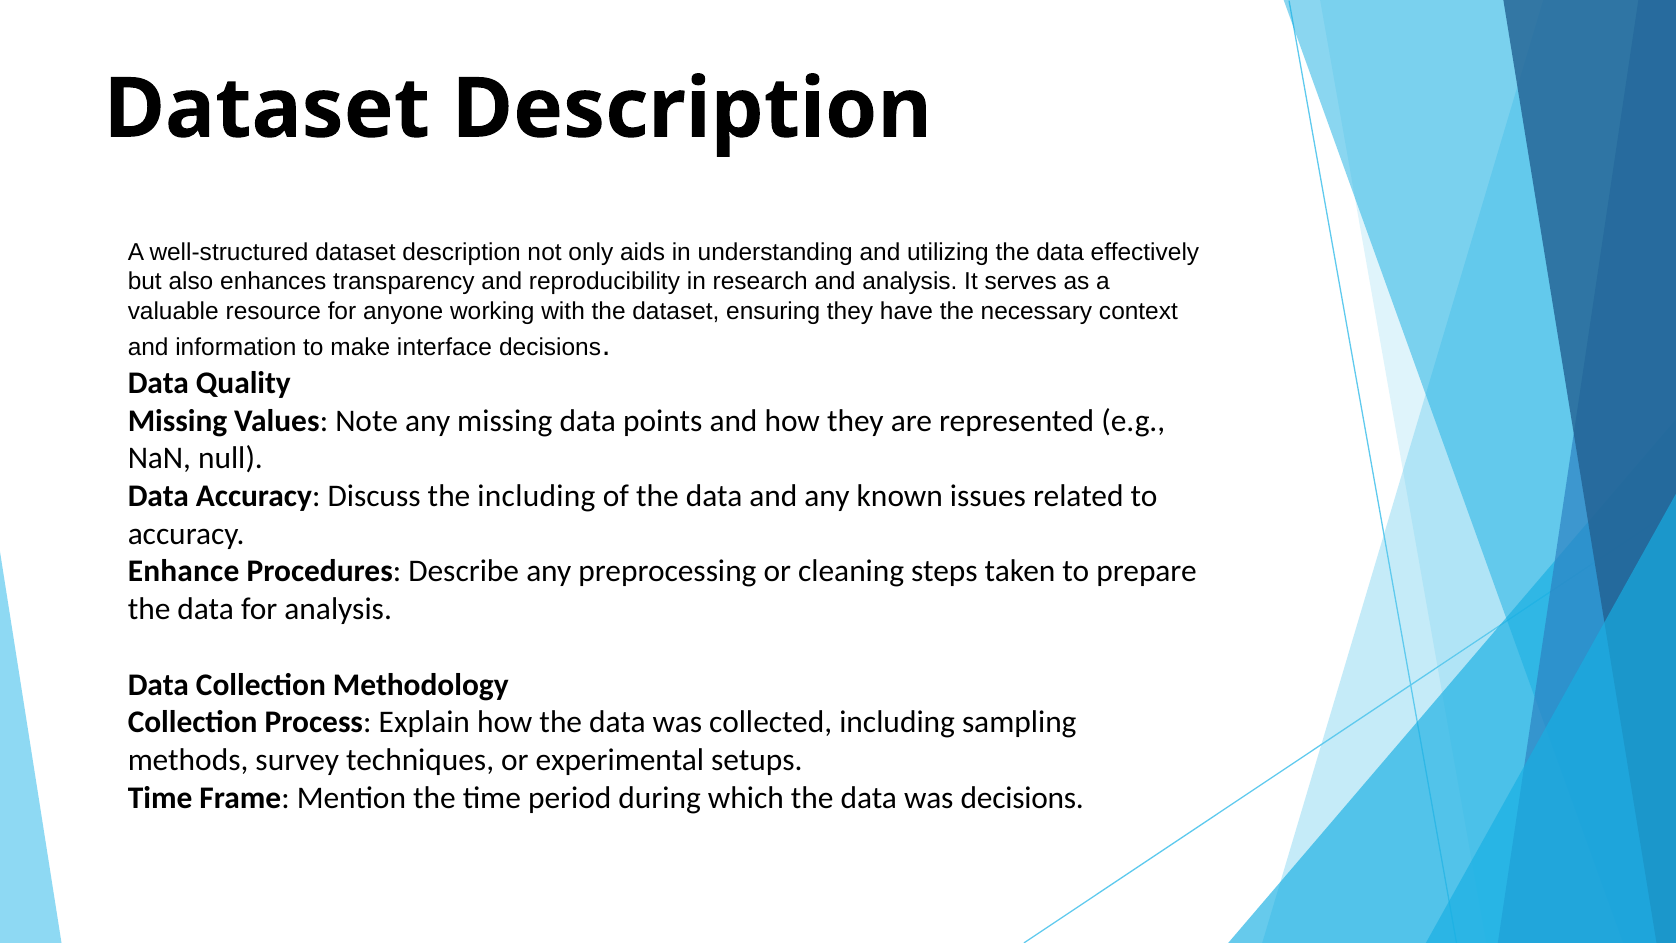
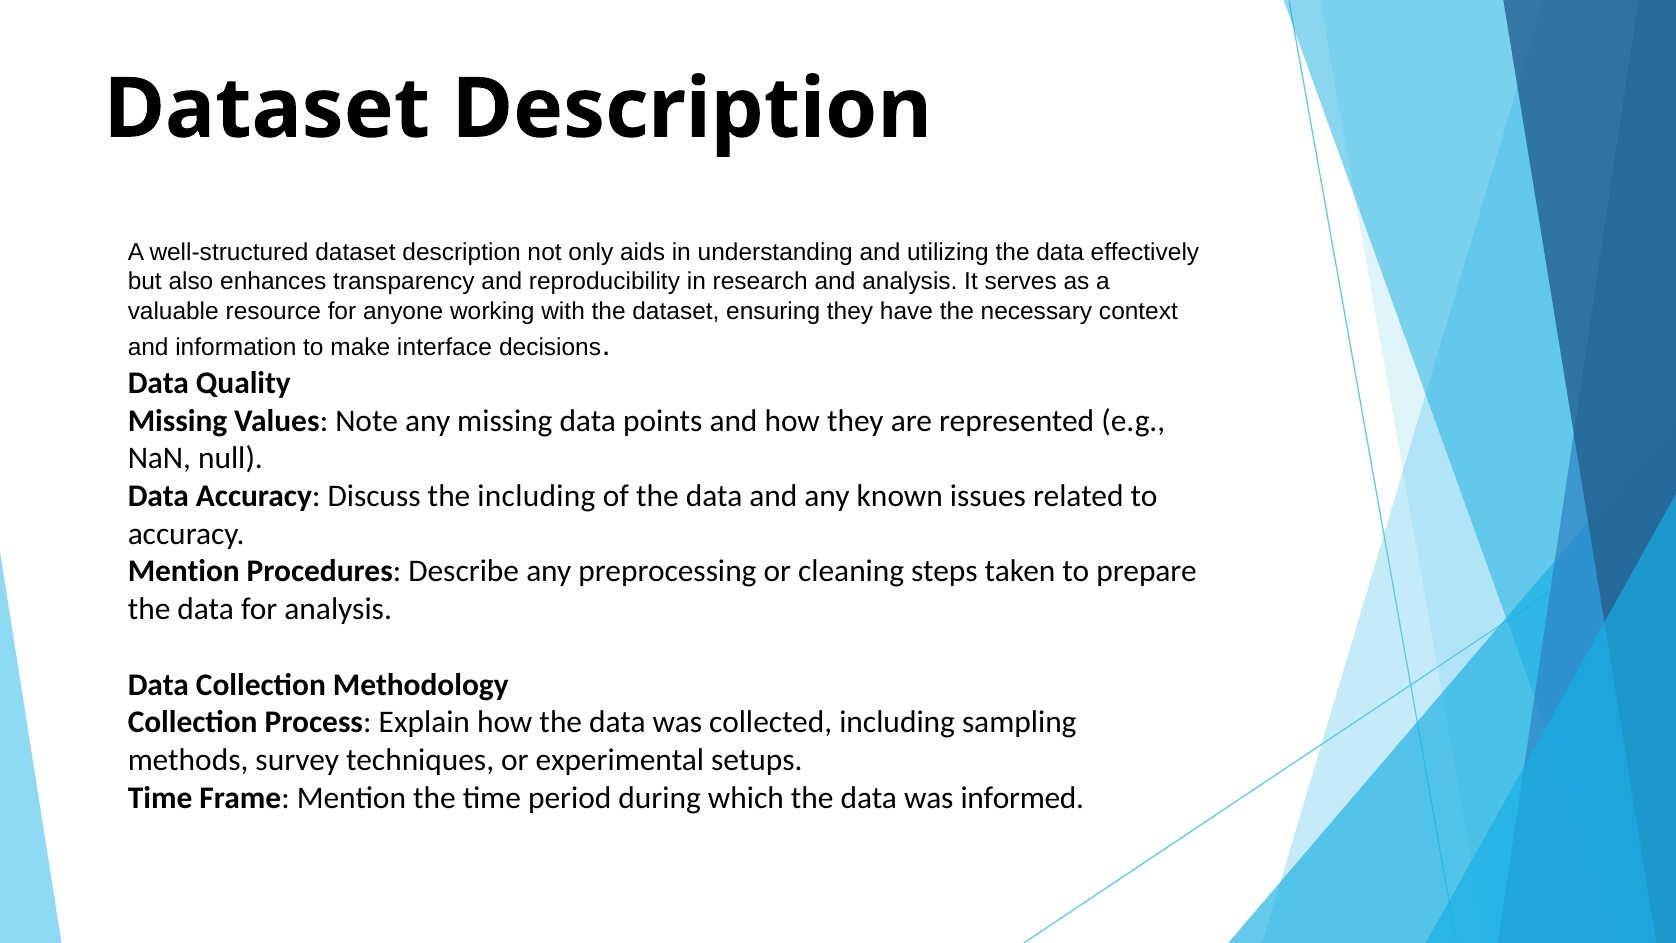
Enhance: Enhance -> Mention (184, 571)
was decisions: decisions -> informed (1022, 798)
